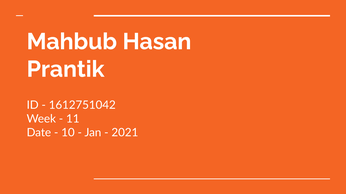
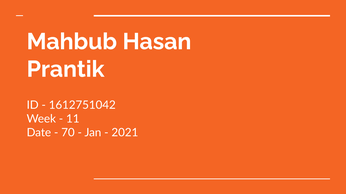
10: 10 -> 70 (68, 133)
